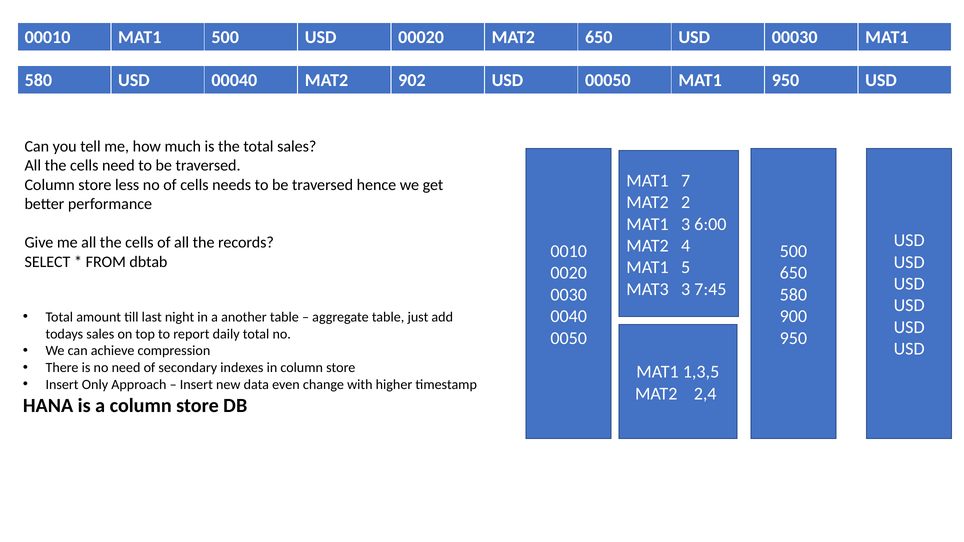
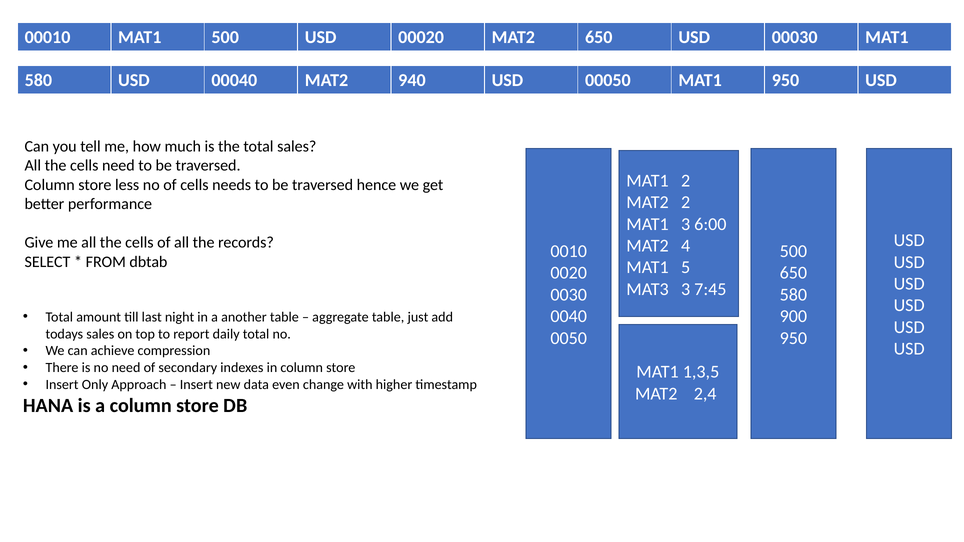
902: 902 -> 940 (412, 80)
MAT1 7: 7 -> 2 (686, 181)
